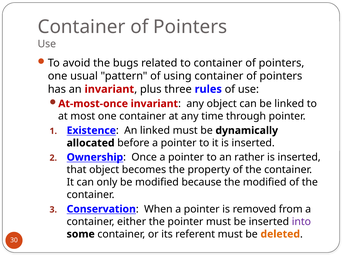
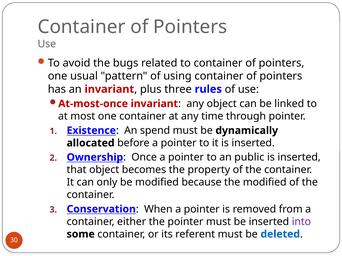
An linked: linked -> spend (155, 131)
rather: rather -> public (249, 158)
deleted colour: orange -> blue (280, 235)
